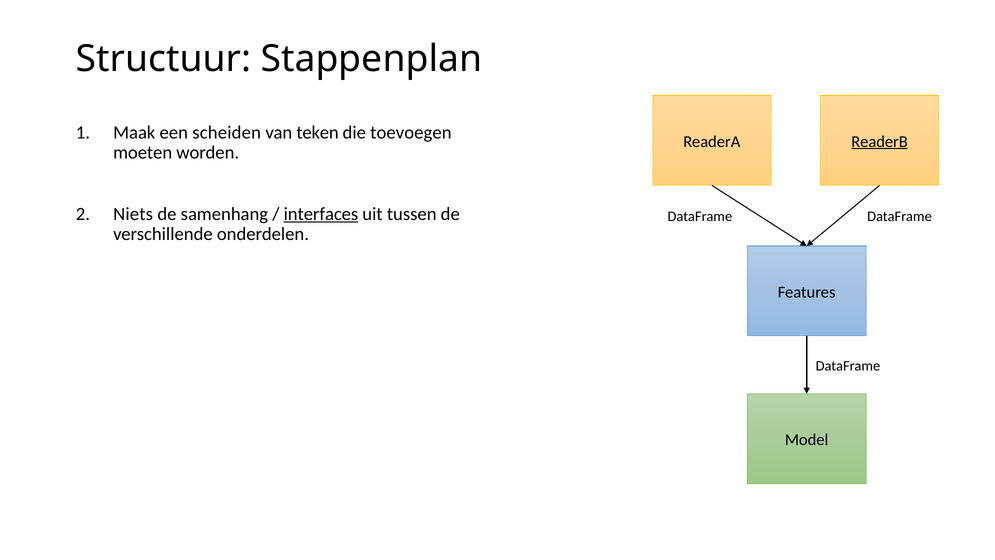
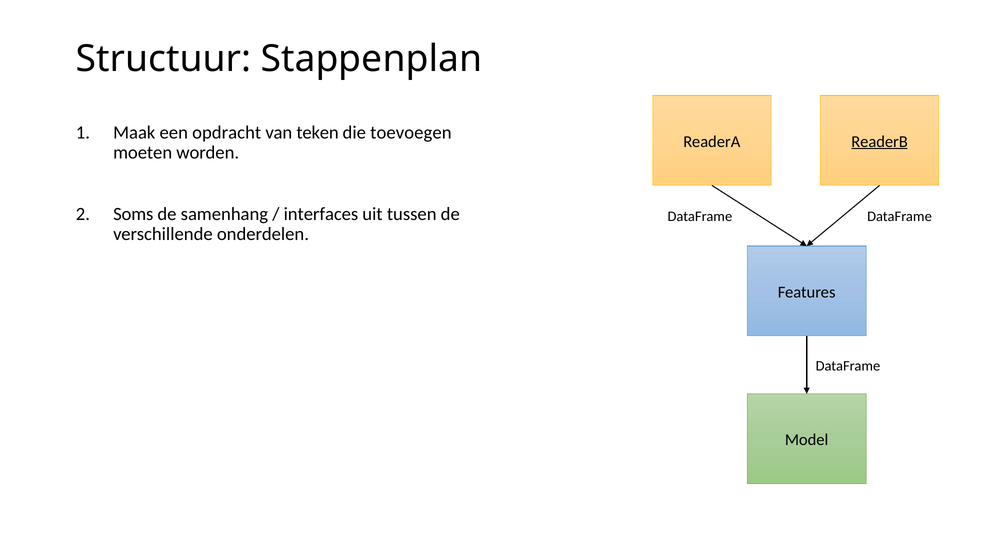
scheiden: scheiden -> opdracht (227, 133)
Niets: Niets -> Soms (133, 214)
interfaces underline: present -> none (321, 214)
